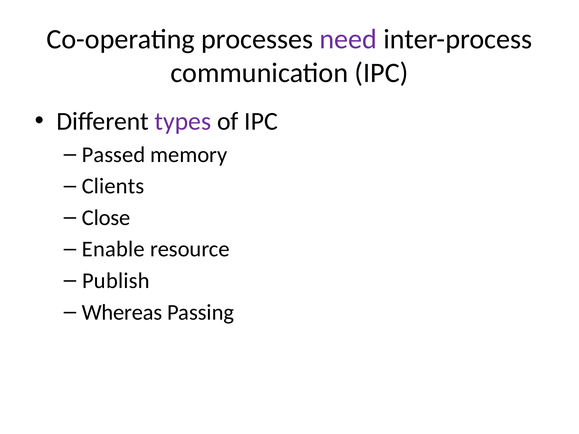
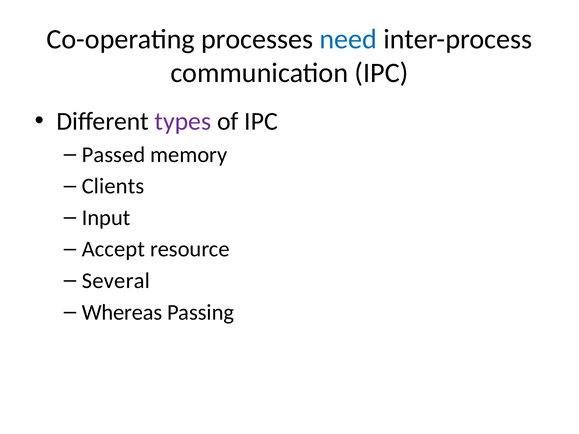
need colour: purple -> blue (348, 39)
Close: Close -> Input (106, 218)
Enable: Enable -> Accept (113, 249)
Publish: Publish -> Several (116, 281)
